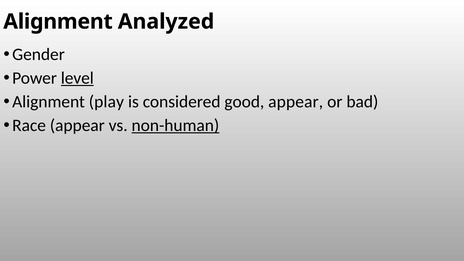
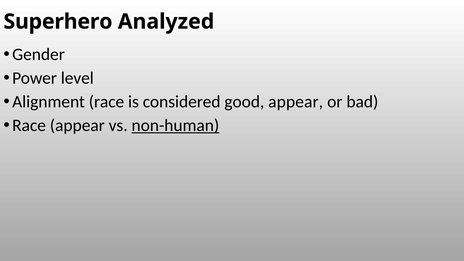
Alignment: Alignment -> Superhero (58, 22)
level underline: present -> none (77, 78)
Alignment play: play -> race (106, 102)
